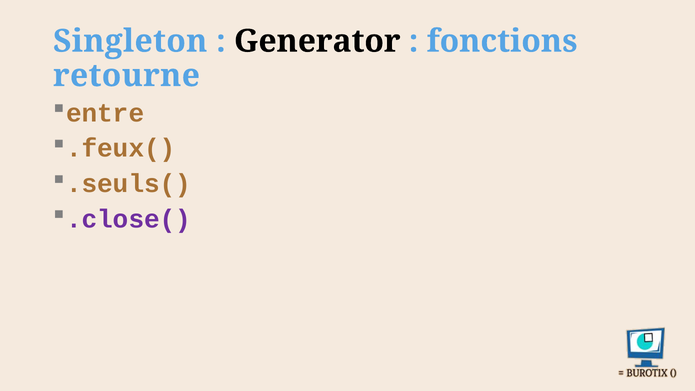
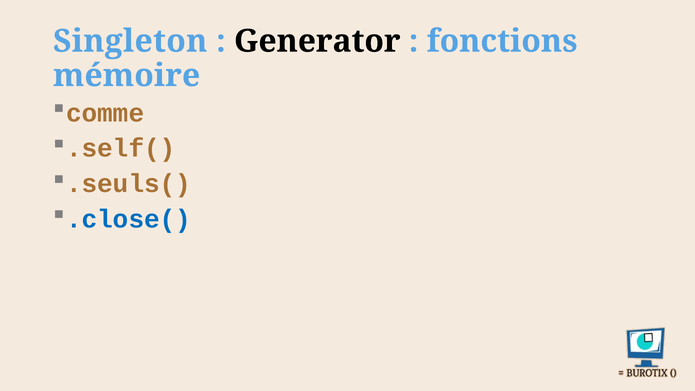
retourne: retourne -> mémoire (127, 76)
entre: entre -> comme (105, 113)
.feux(: .feux( -> .self( (121, 148)
.close( colour: purple -> blue (129, 219)
